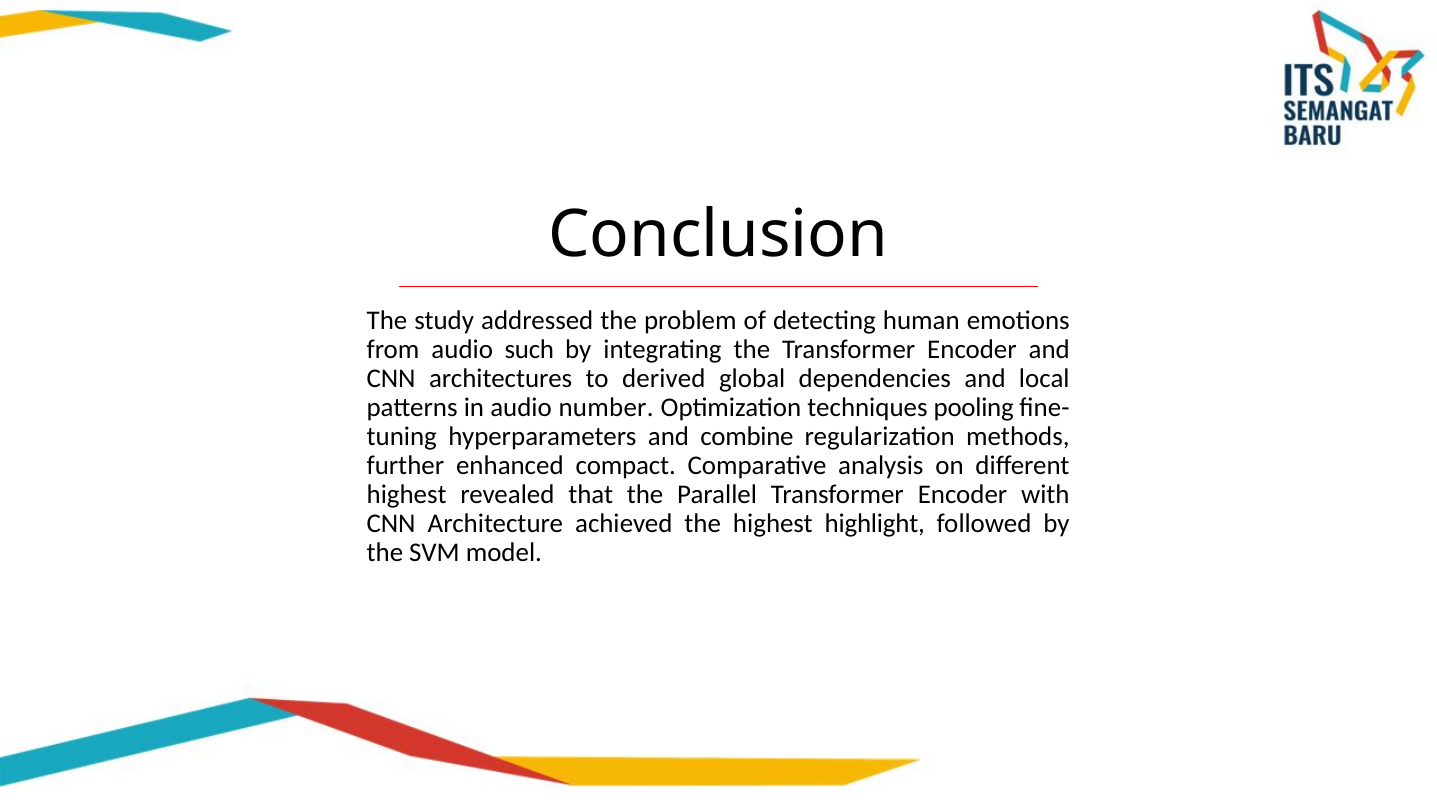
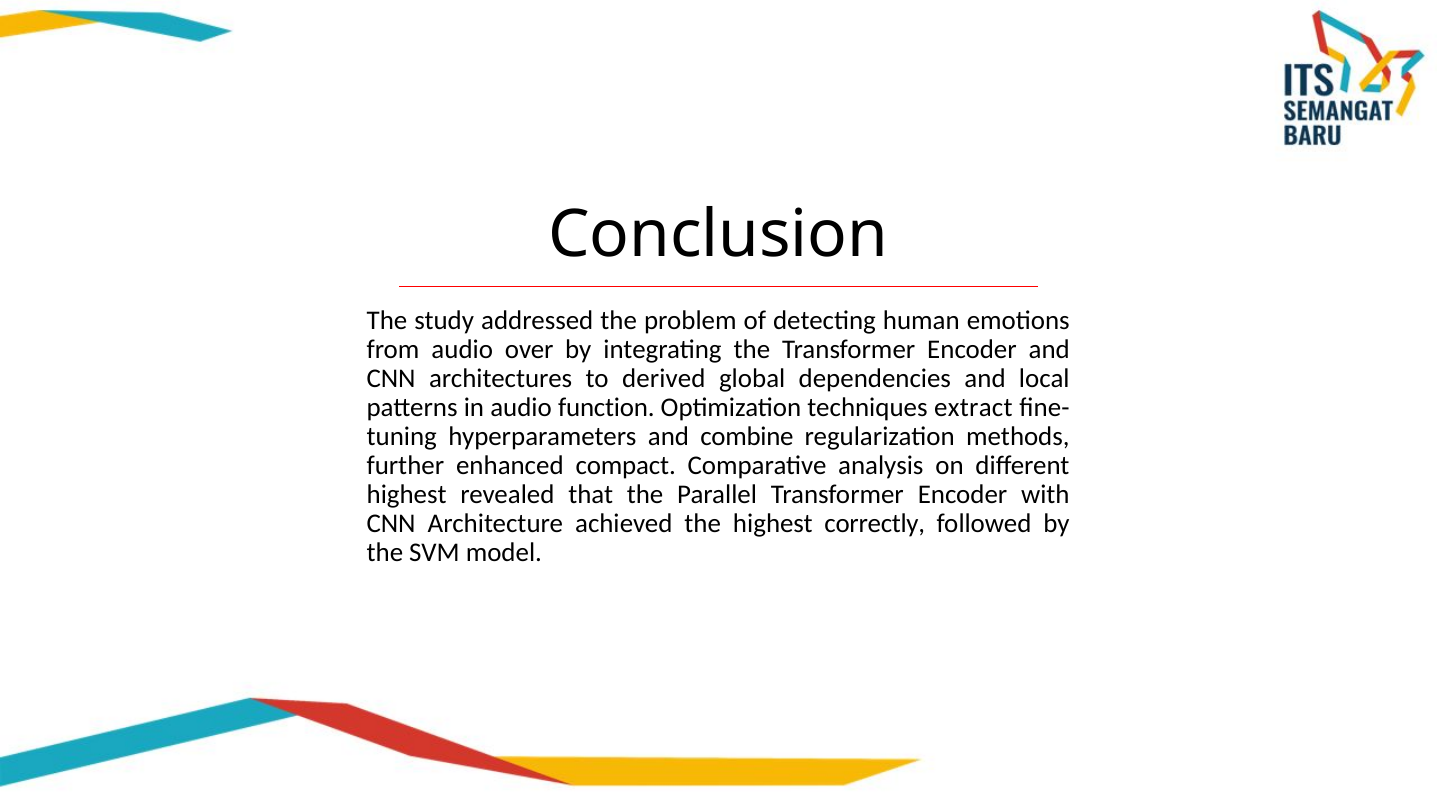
such: such -> over (529, 349)
number: number -> function (606, 408)
pooling: pooling -> extract (973, 408)
highlight: highlight -> correctly (875, 524)
